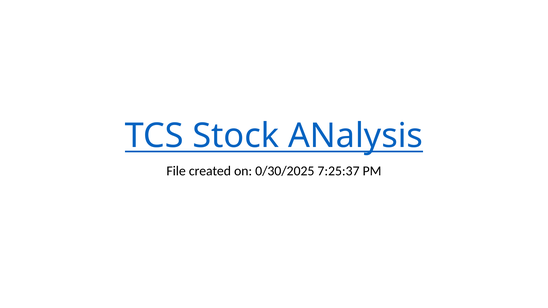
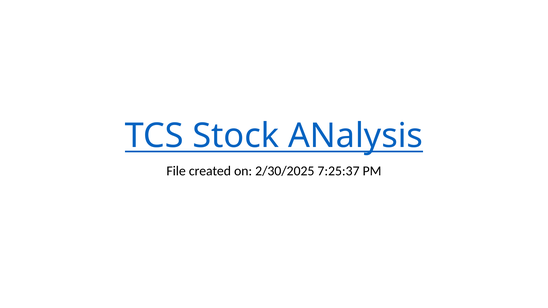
0/30/2025: 0/30/2025 -> 2/30/2025 (285, 171)
